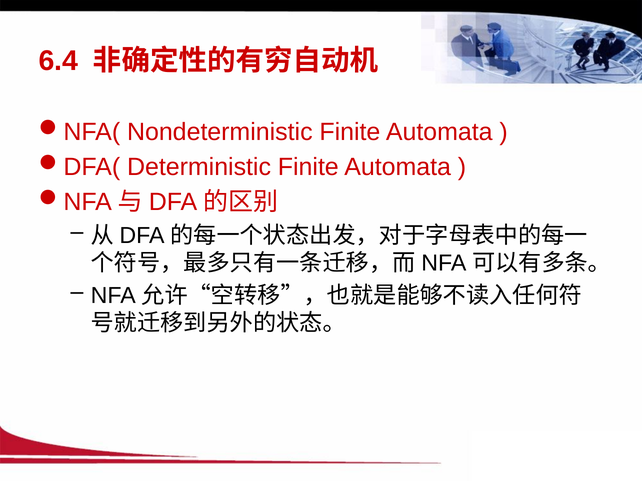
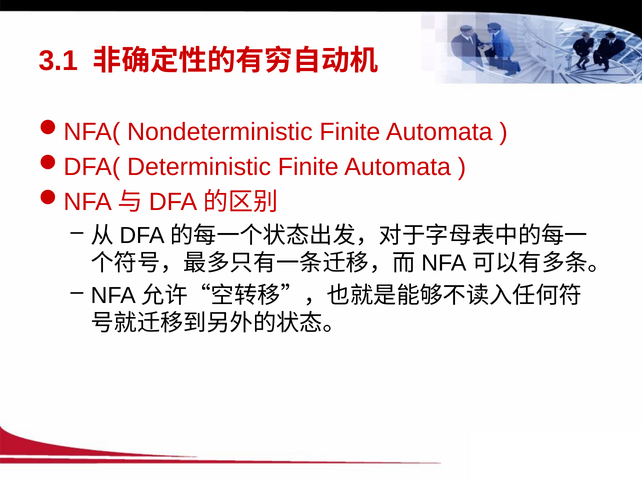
6.4: 6.4 -> 3.1 (58, 61)
